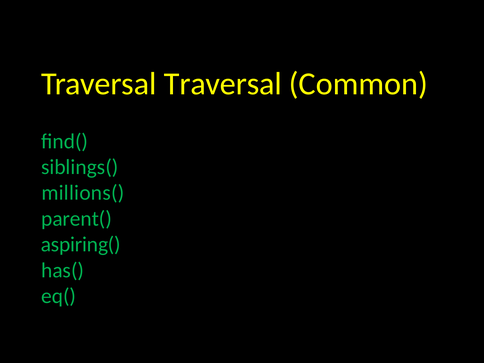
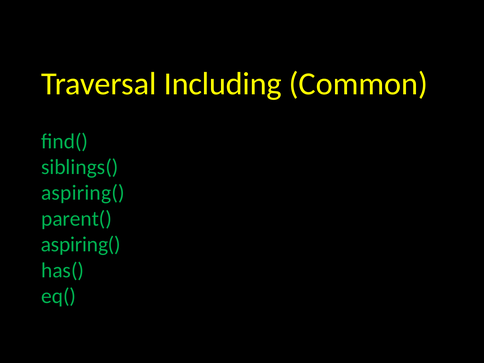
Traversal Traversal: Traversal -> Including (223, 84)
millions(: millions( -> aspiring( (83, 193)
